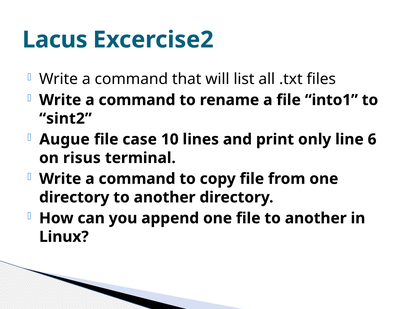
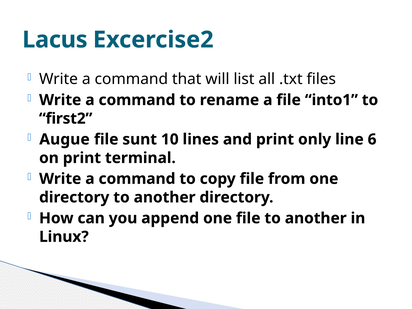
sint2: sint2 -> first2 (66, 119)
case: case -> sunt (140, 139)
on risus: risus -> print (82, 158)
